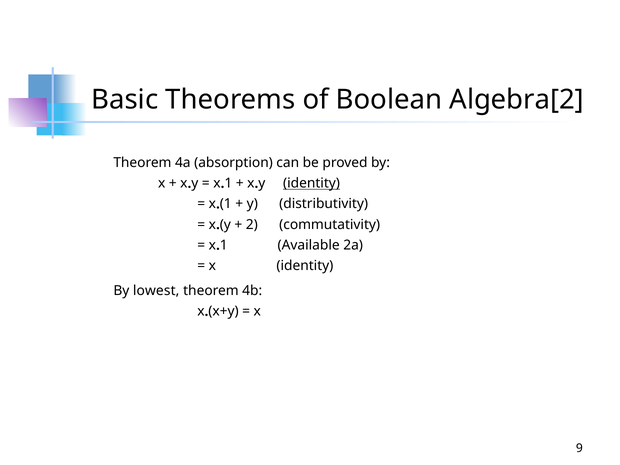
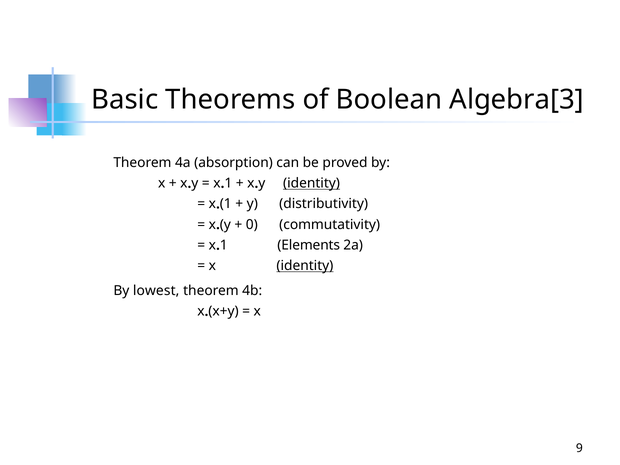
Algebra[2: Algebra[2 -> Algebra[3 (517, 100)
2: 2 -> 0 (252, 225)
Available: Available -> Elements (309, 245)
identity underline: none -> present (305, 266)
